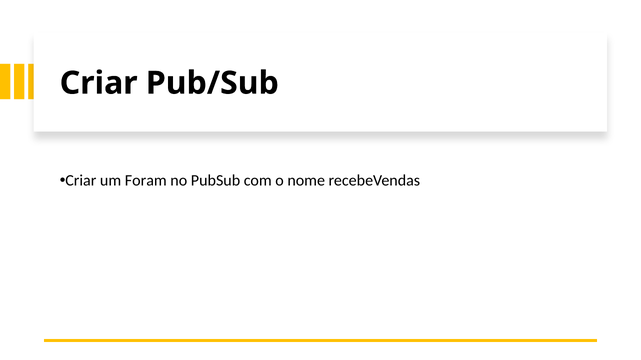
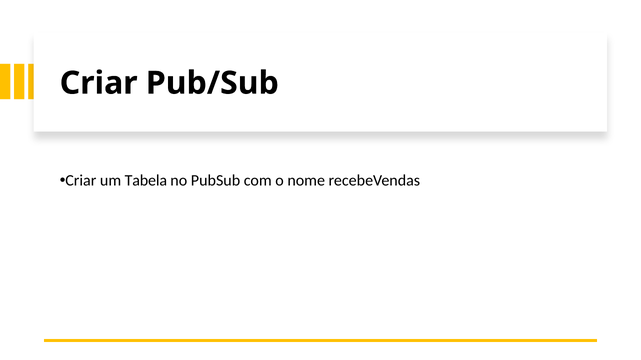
Foram: Foram -> Tabela (146, 181)
